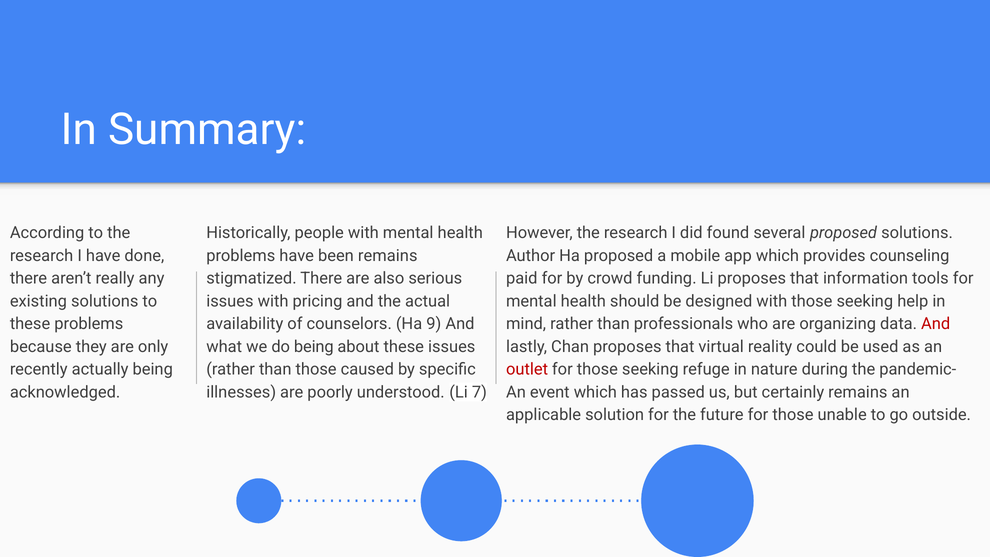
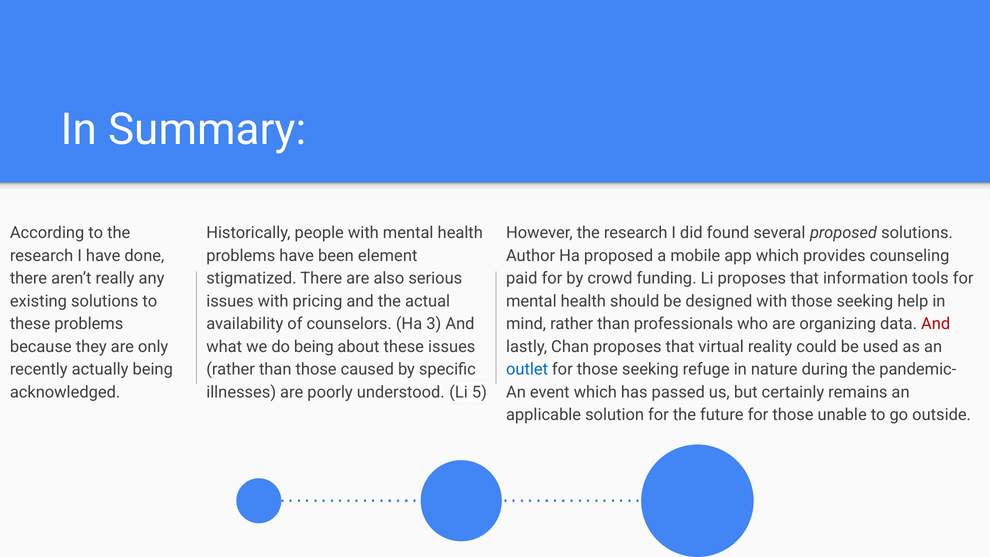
been remains: remains -> element (388, 256)
9: 9 -> 3 (434, 324)
outlet colour: red -> blue (527, 369)
7: 7 -> 5 (479, 392)
